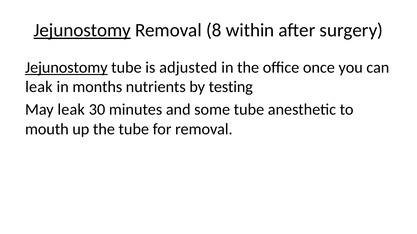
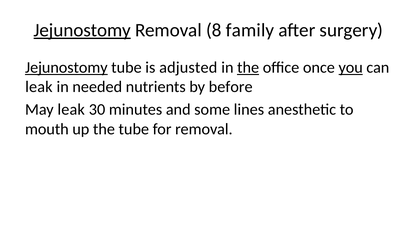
within: within -> family (250, 30)
the underline: none -> present (248, 68)
you underline: none -> present (351, 68)
months: months -> needed (97, 87)
testing: testing -> before (231, 87)
some tube: tube -> lines (249, 110)
